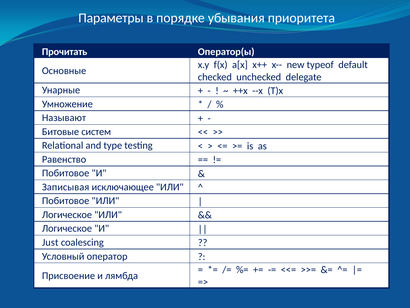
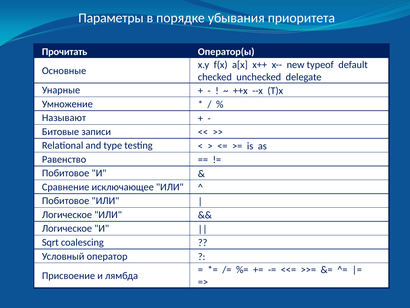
систем: систем -> записи (96, 132)
Записывая: Записывая -> Сравнение (66, 187)
Just: Just -> Sqrt (50, 242)
